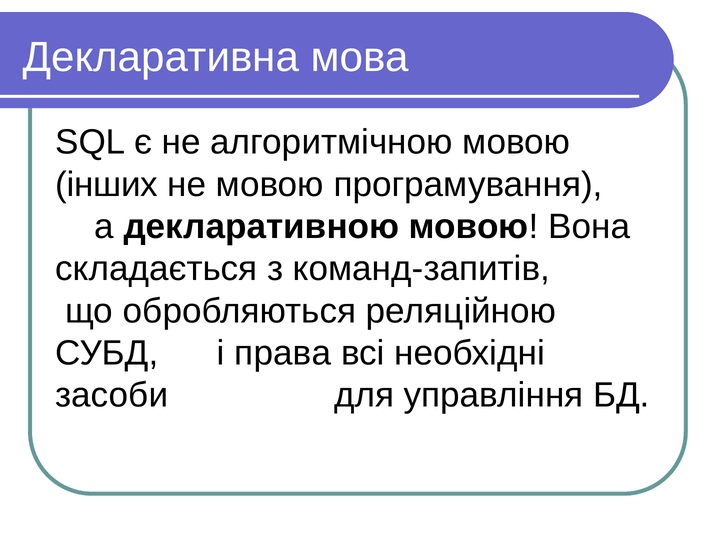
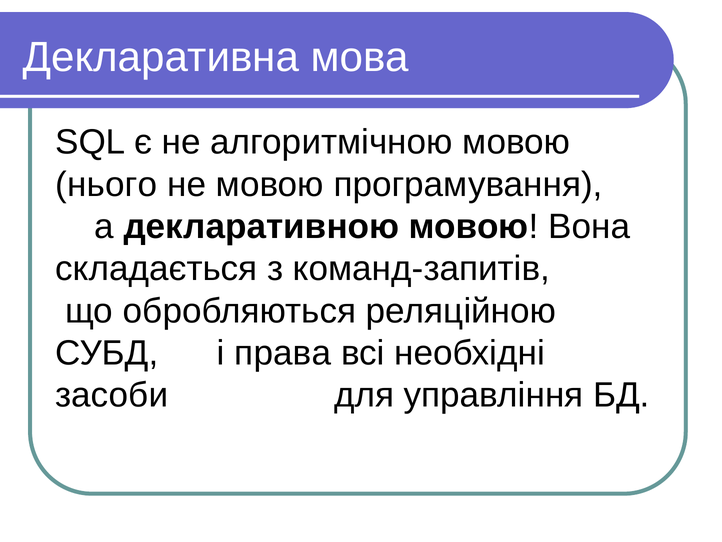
інших: інших -> нього (106, 184)
